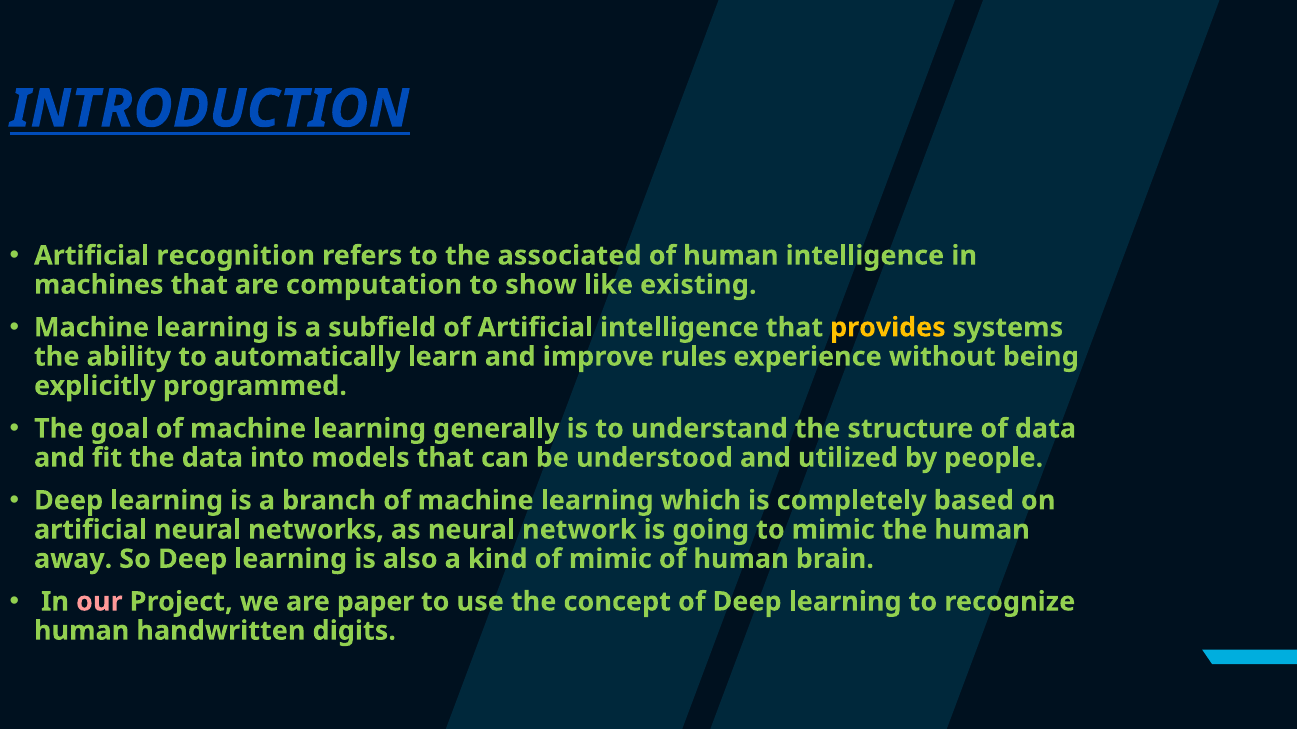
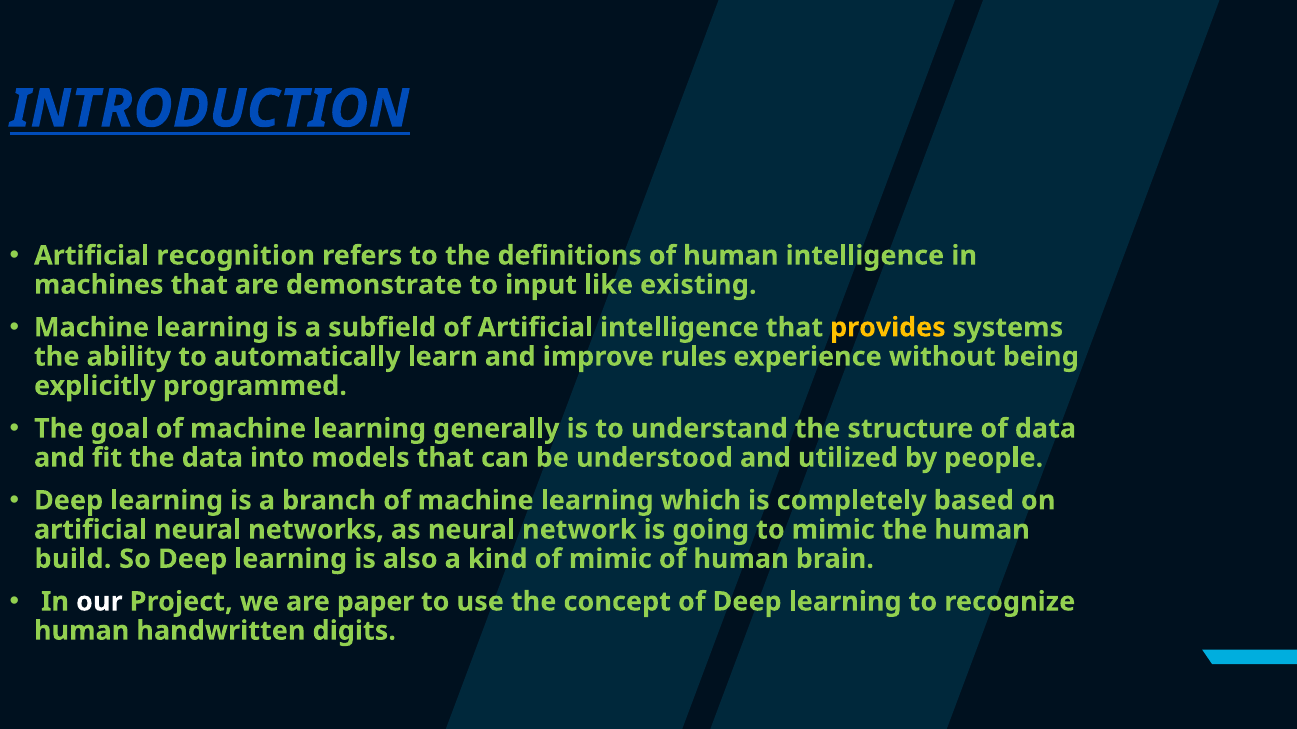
associated: associated -> definitions (570, 256)
computation: computation -> demonstrate (374, 285)
show: show -> input (541, 285)
away: away -> build (73, 559)
our colour: pink -> white (99, 602)
